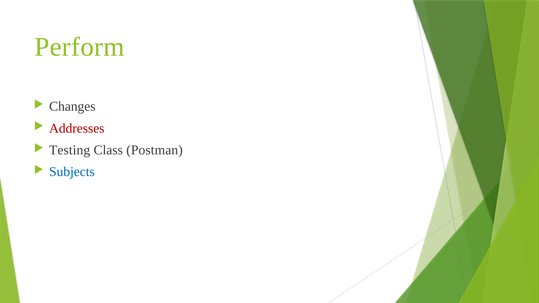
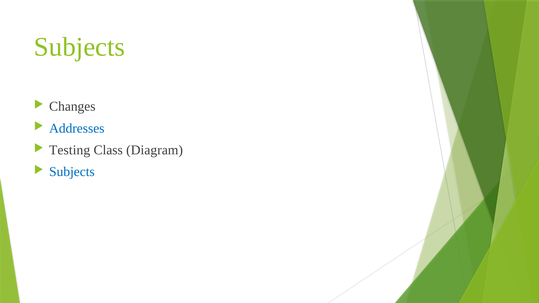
Perform: Perform -> Subjects (80, 47)
Addresses colour: red -> blue (77, 128)
Postman: Postman -> Diagram (155, 150)
